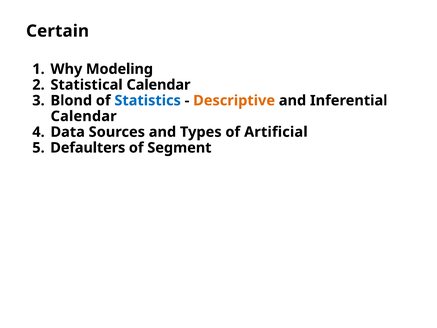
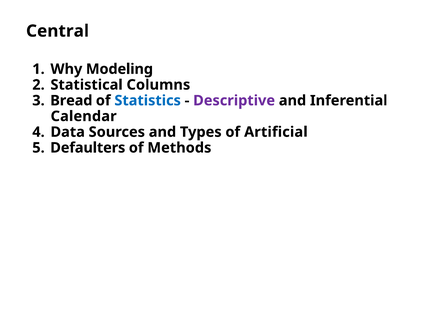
Certain: Certain -> Central (58, 31)
Statistical Calendar: Calendar -> Columns (158, 85)
Blond: Blond -> Bread (71, 100)
Descriptive colour: orange -> purple (234, 100)
Segment: Segment -> Methods (179, 148)
